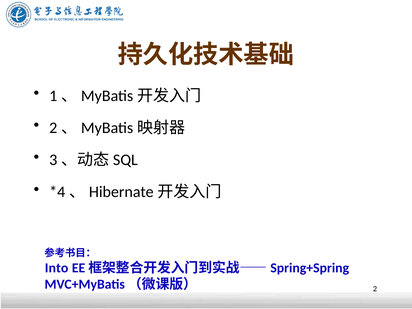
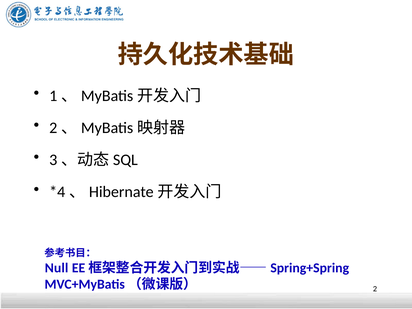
Into: Into -> Null (57, 268)
